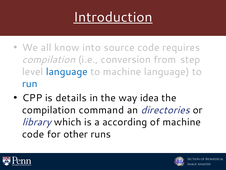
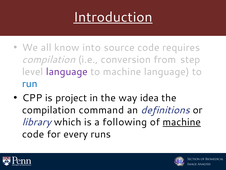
language colour: blue -> purple (67, 72)
details: details -> project (71, 98)
directories: directories -> definitions (165, 110)
according: according -> following (125, 122)
machine underline: none -> present (182, 122)
other: other -> every (76, 134)
